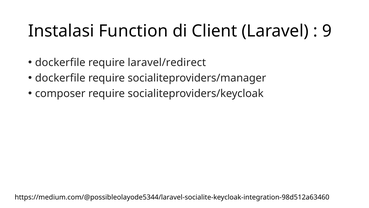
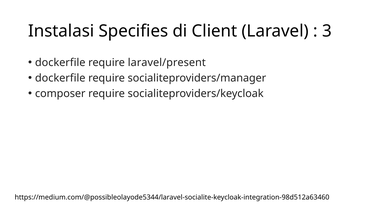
Function: Function -> Specifies (133, 31)
9: 9 -> 3 (327, 31)
laravel/redirect: laravel/redirect -> laravel/present (167, 62)
